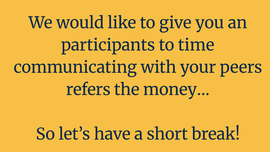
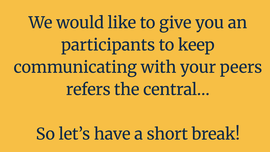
time: time -> keep (196, 45)
money…: money… -> central… (176, 90)
